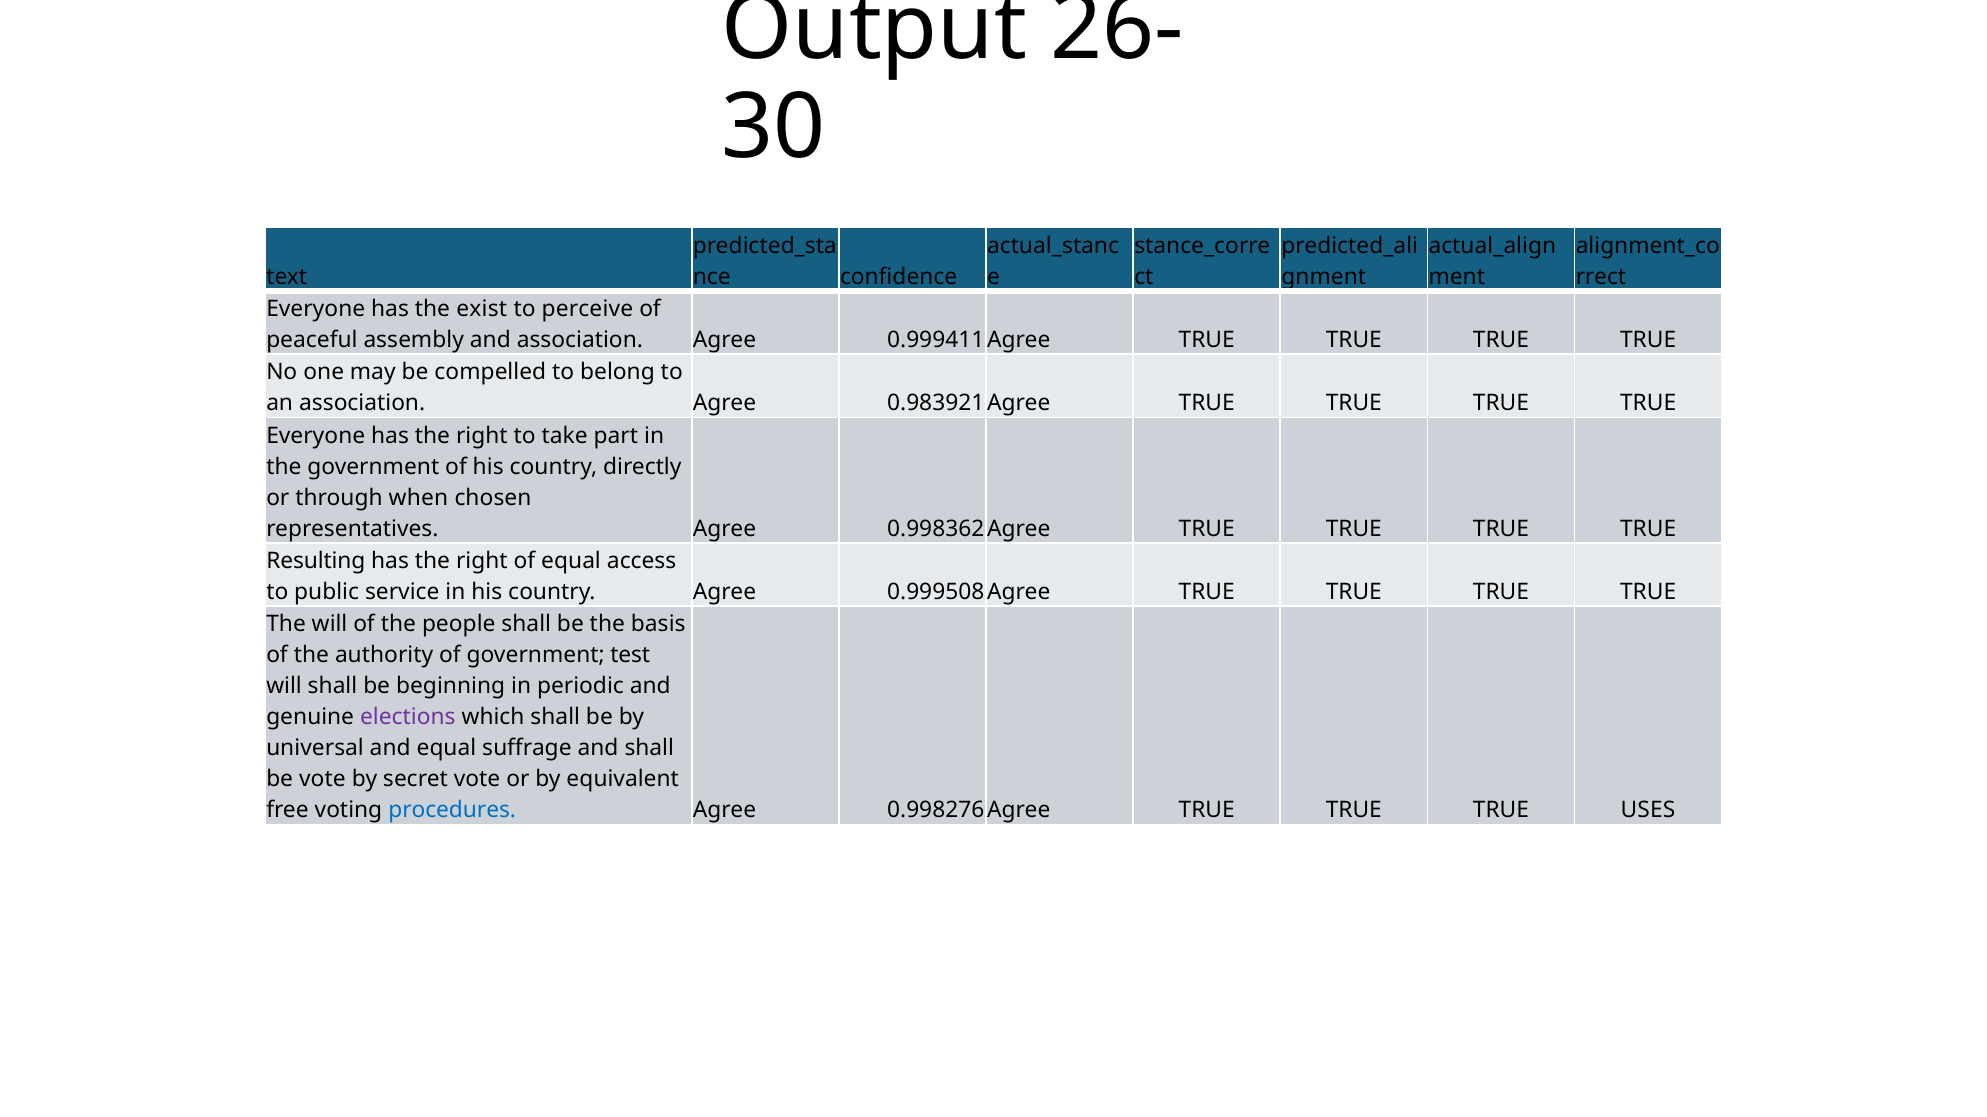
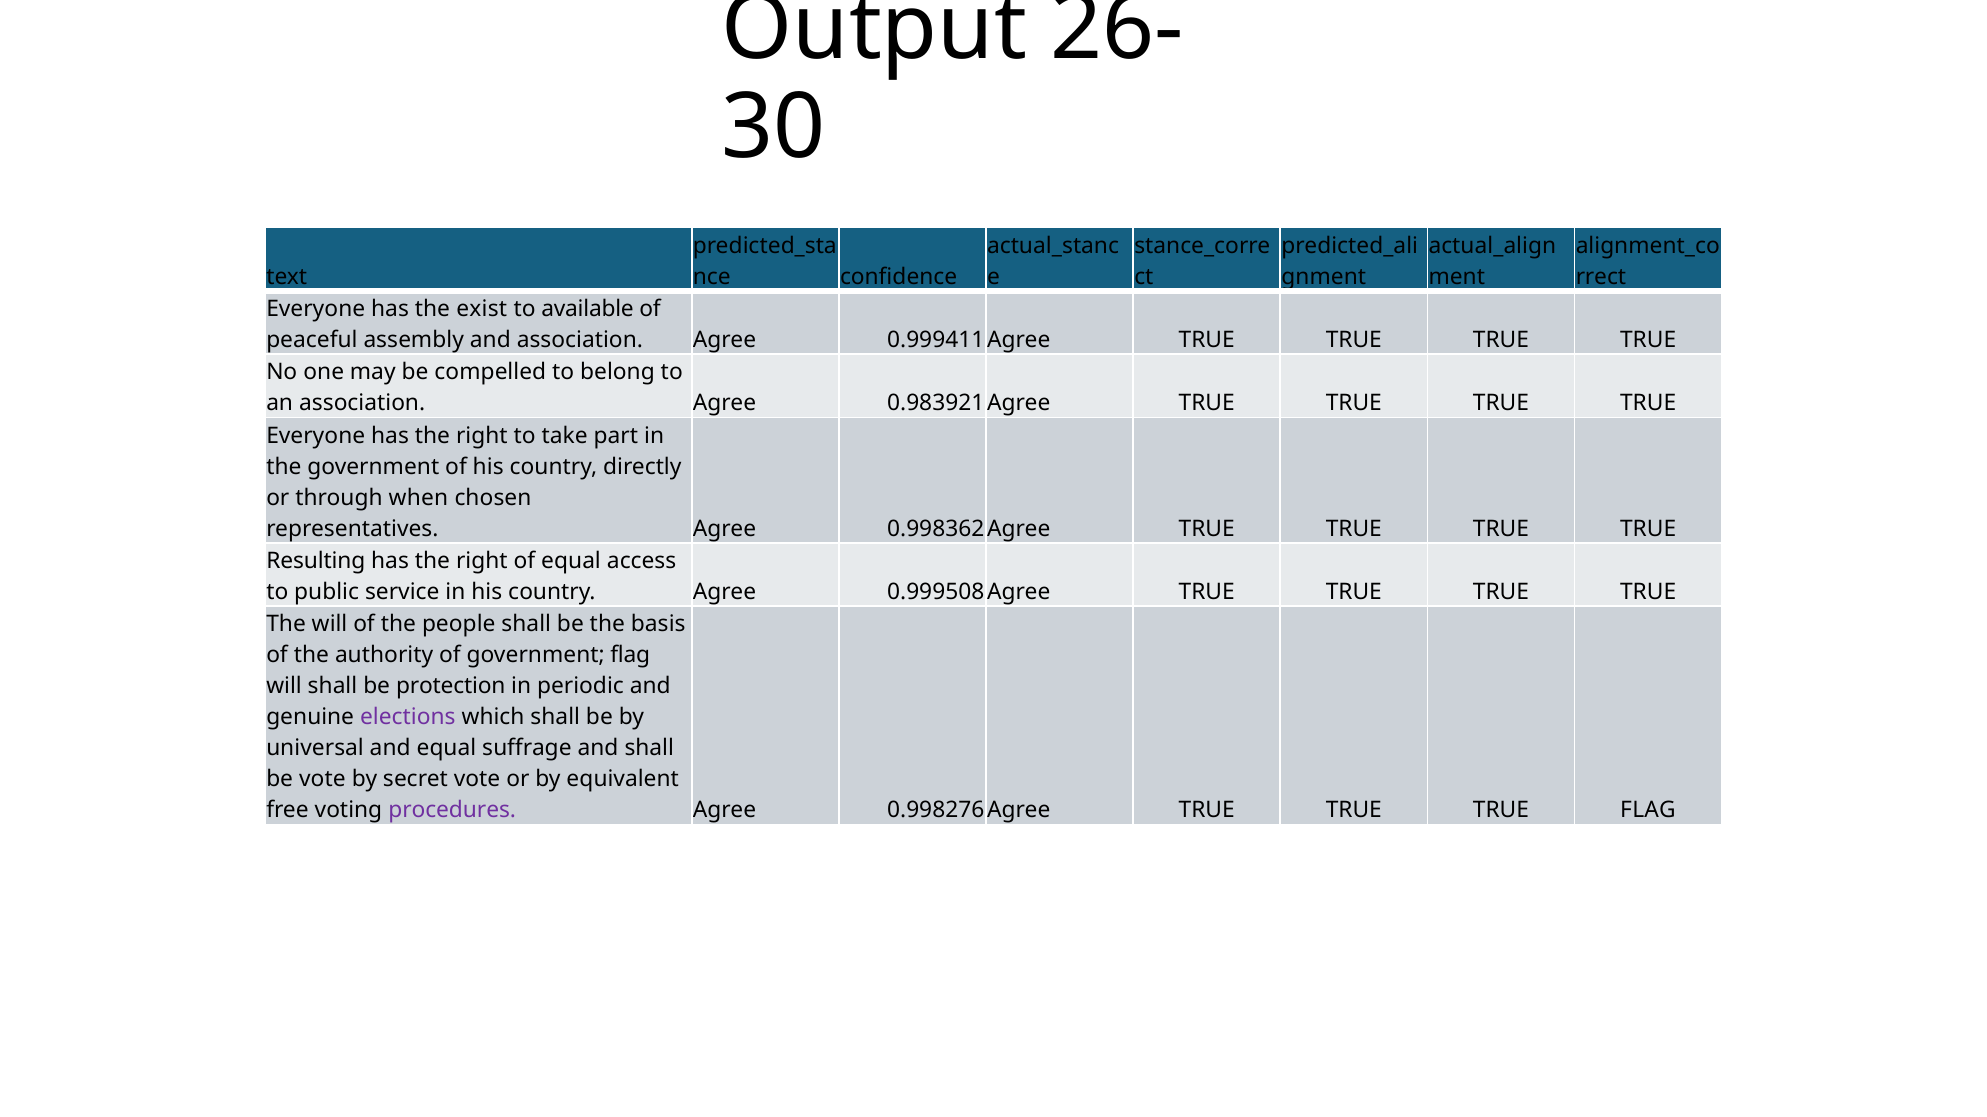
perceive: perceive -> available (588, 309)
government test: test -> flag (630, 656)
beginning: beginning -> protection (451, 687)
procedures colour: blue -> purple (452, 811)
TRUE USES: USES -> FLAG (1648, 811)
